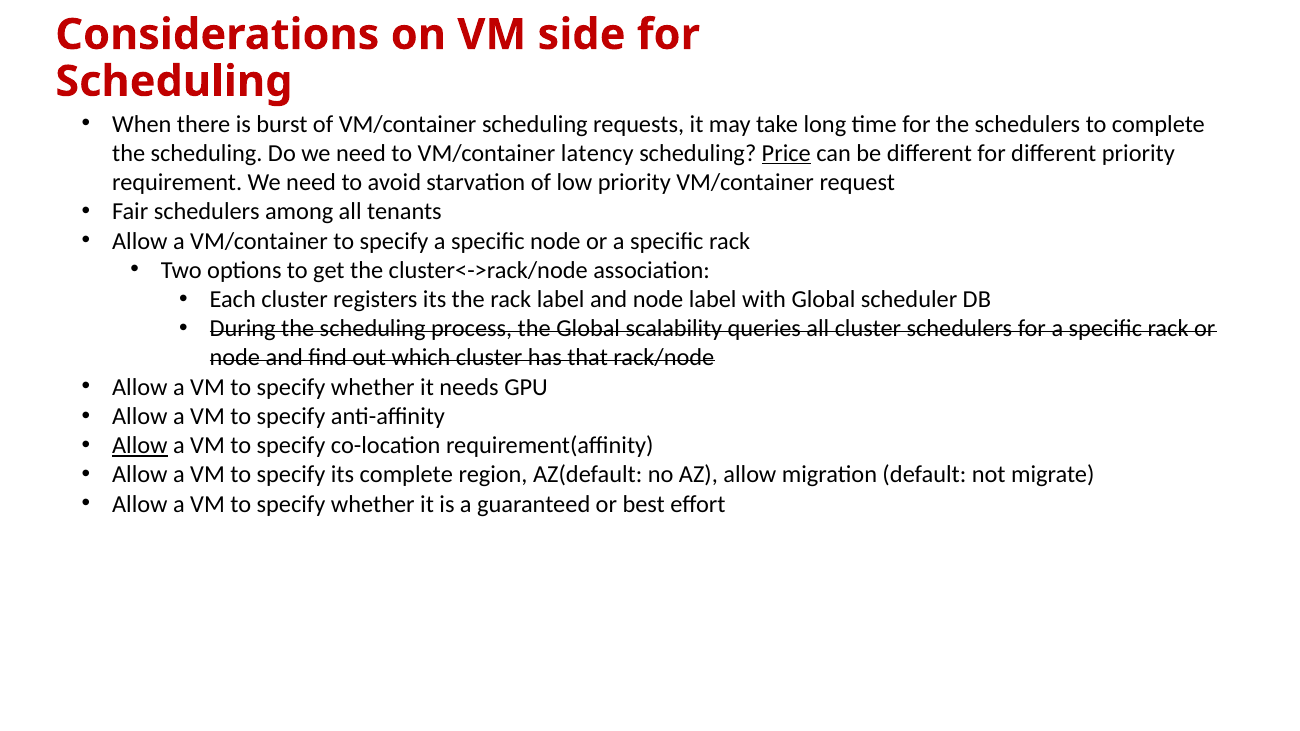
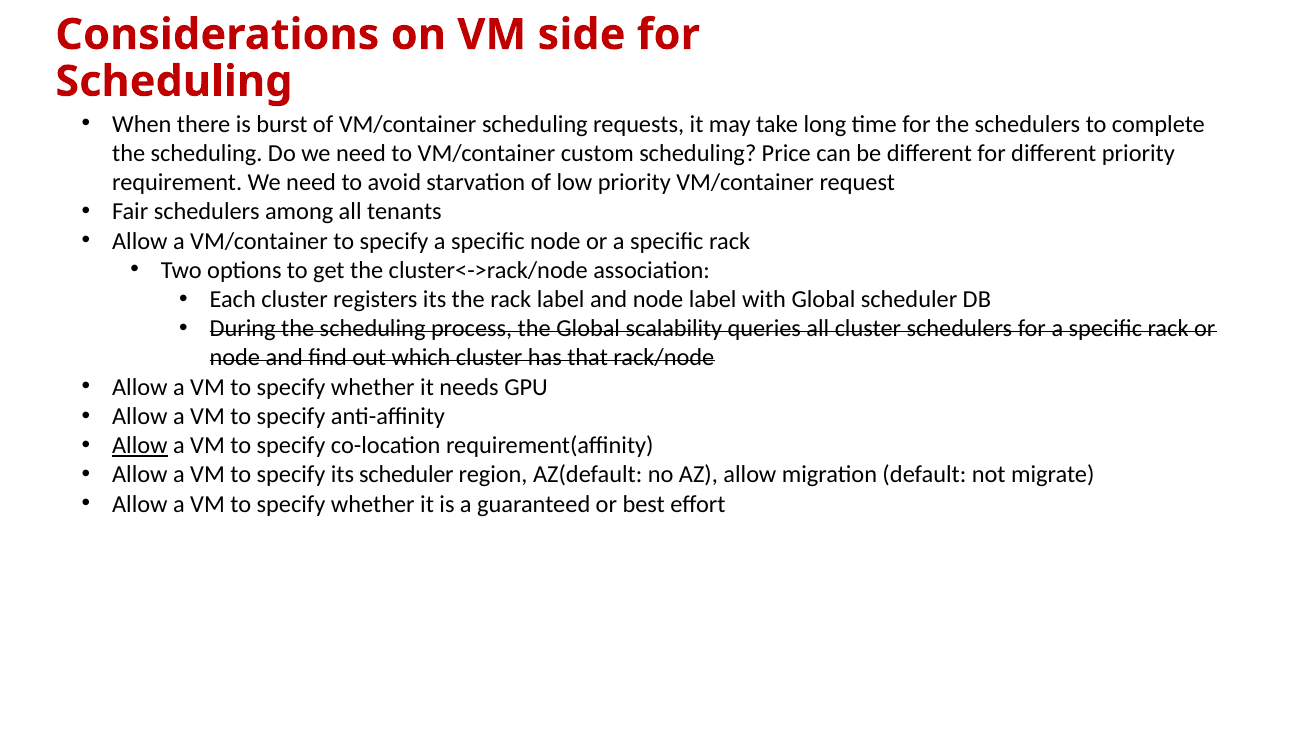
latency: latency -> custom (597, 153)
Price underline: present -> none (786, 153)
its complete: complete -> scheduler (406, 475)
